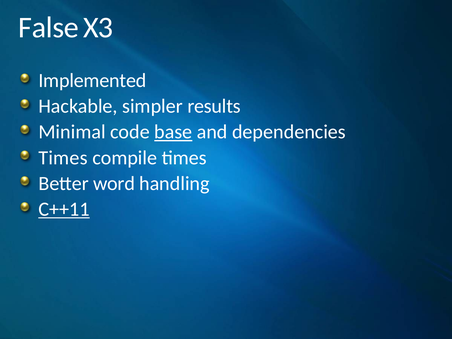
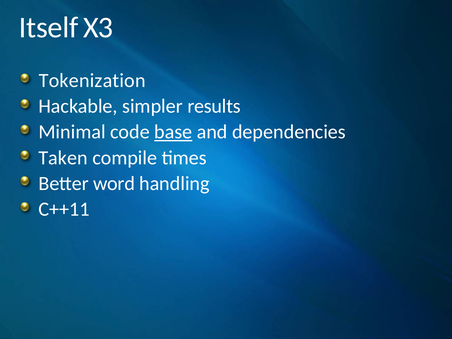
False: False -> Itself (49, 27)
Implemented: Implemented -> Tokenization (92, 81)
Times: Times -> Taken (63, 158)
C++11 underline: present -> none (64, 209)
